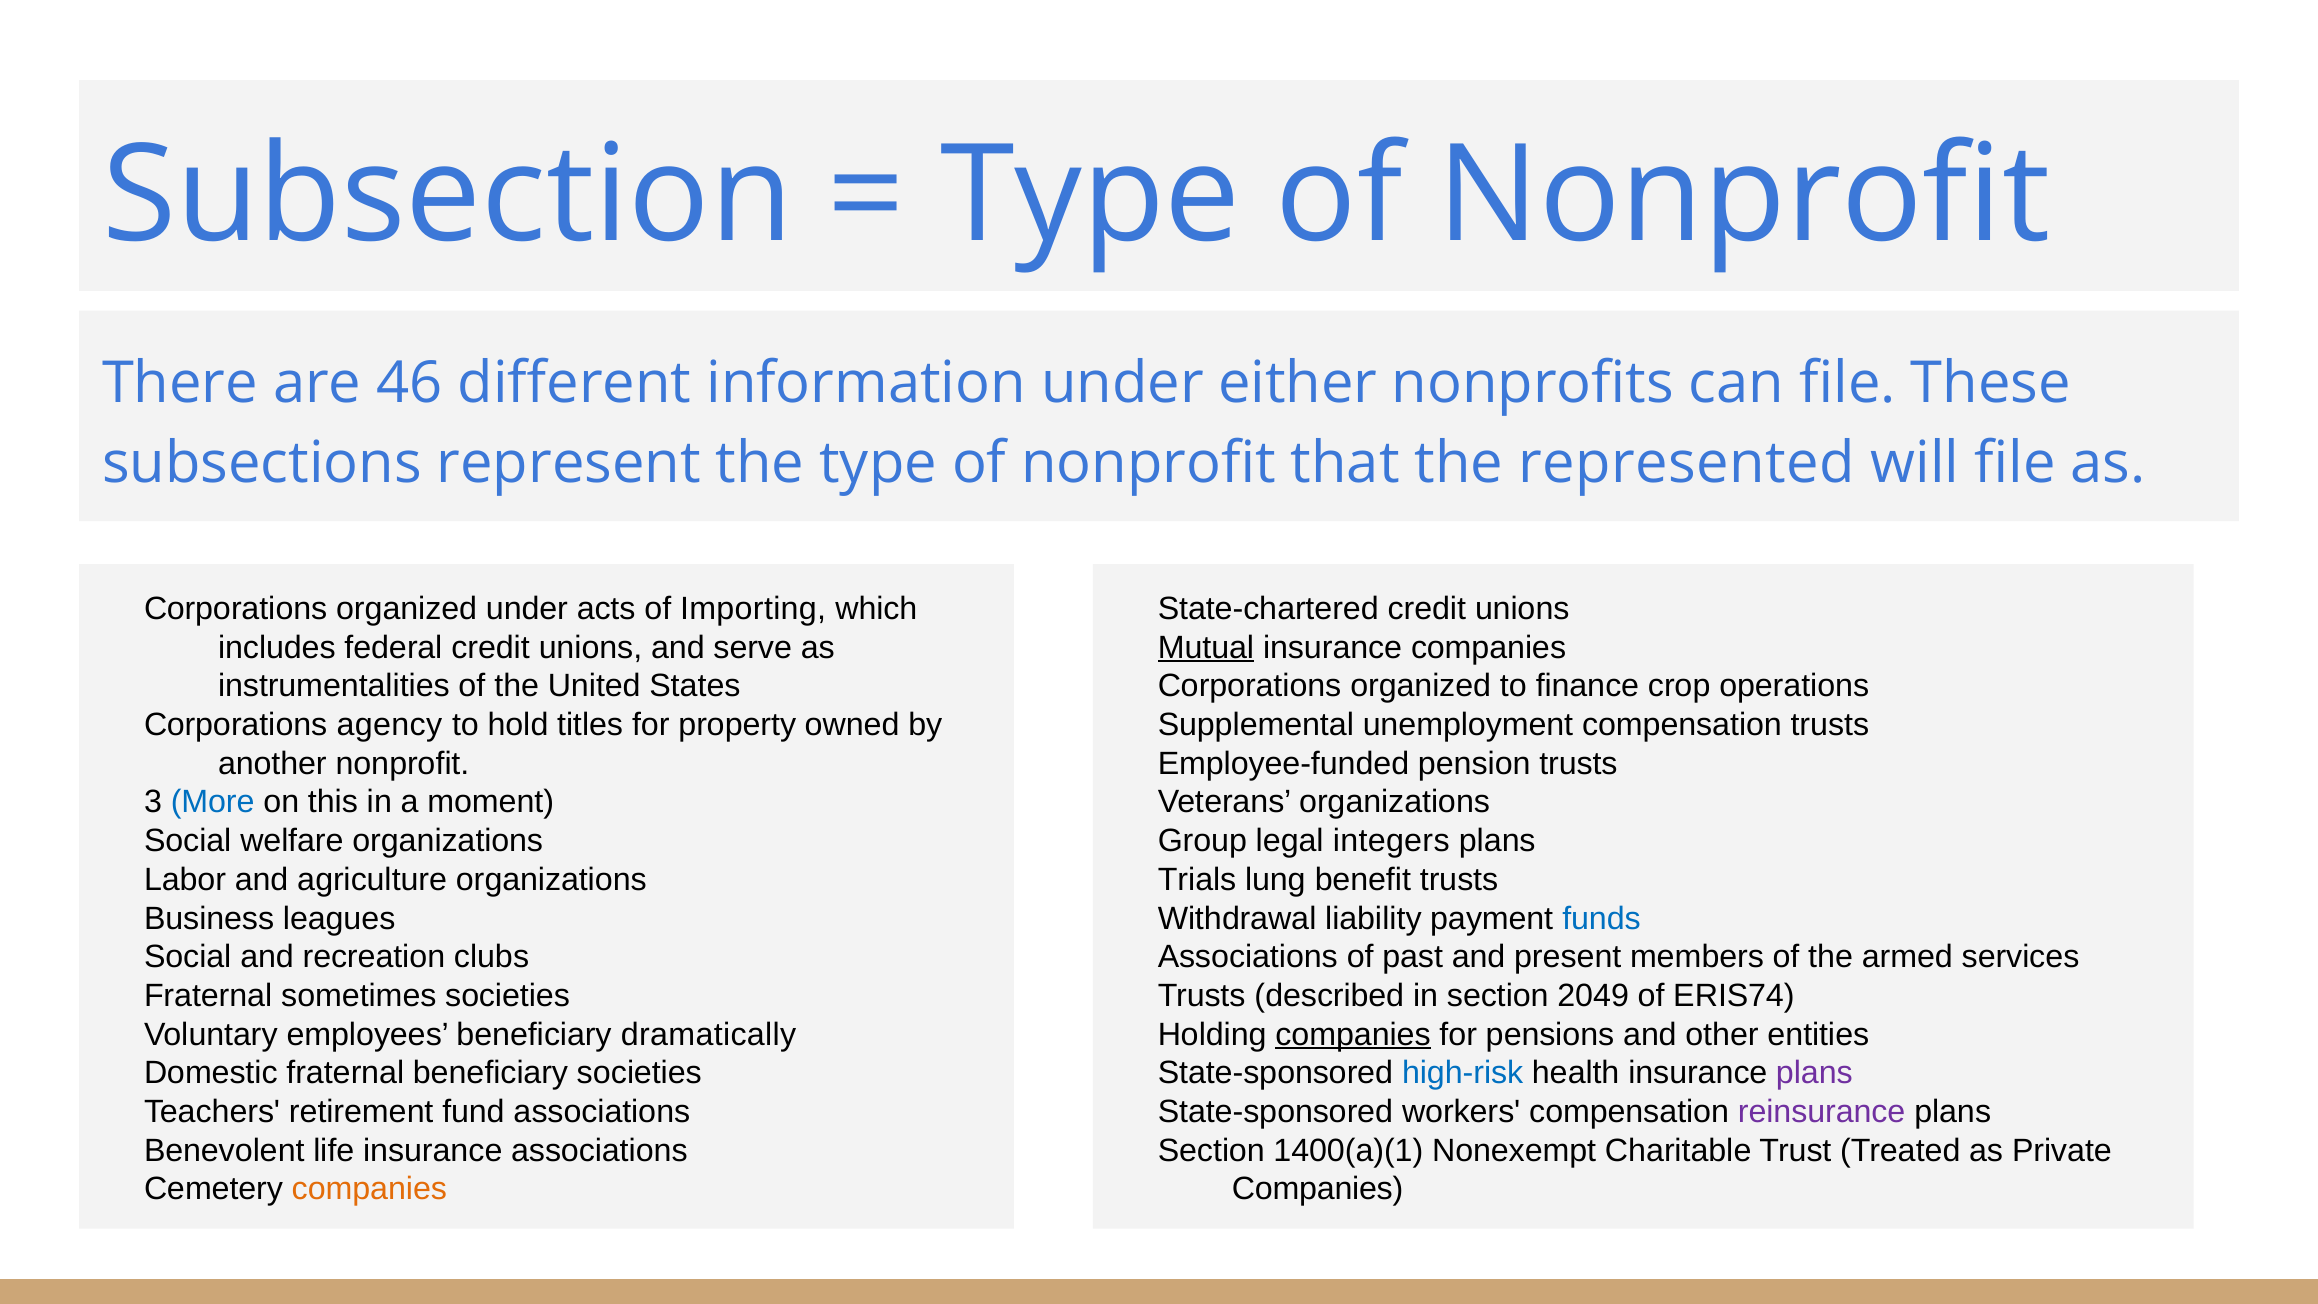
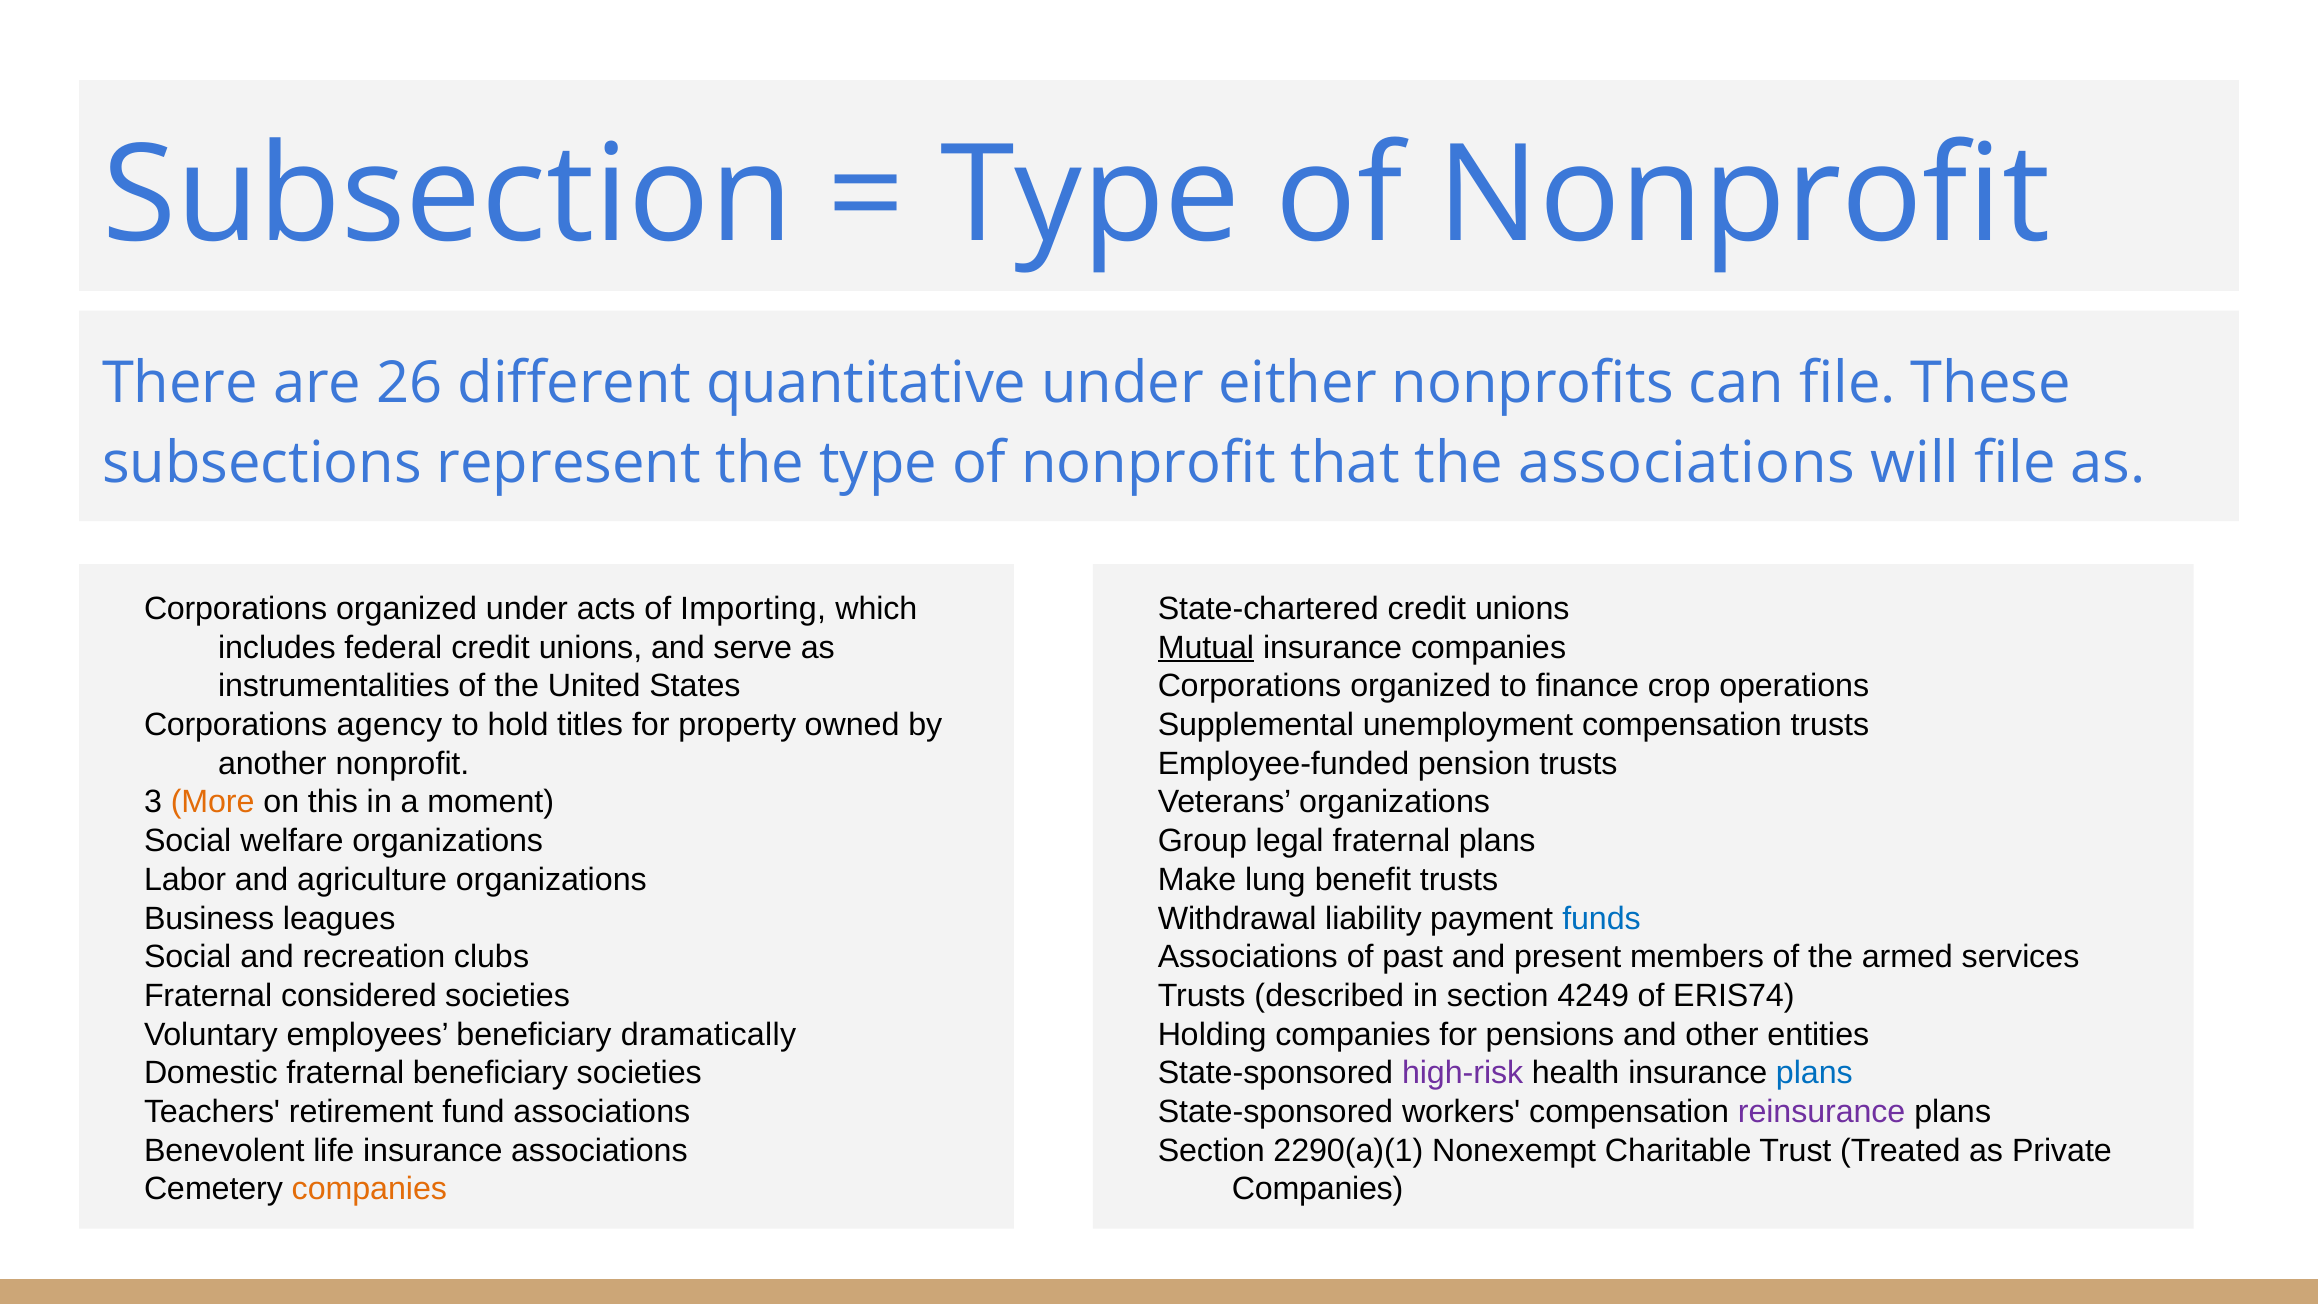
46: 46 -> 26 (410, 383)
information: information -> quantitative (866, 383)
the represented: represented -> associations (1687, 463)
More colour: blue -> orange (213, 802)
legal integers: integers -> fraternal (1391, 841)
Trials: Trials -> Make (1197, 880)
sometimes: sometimes -> considered (359, 996)
2049: 2049 -> 4249 (1593, 996)
companies underline: present -> none (1353, 1034)
high-risk colour: blue -> purple (1463, 1073)
plans colour: purple -> blue (1814, 1073)
1400(a)(1: 1400(a)(1 -> 2290(a)(1 (1348, 1151)
